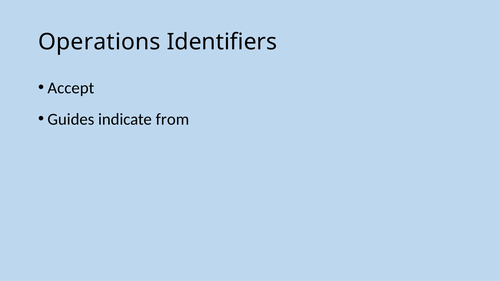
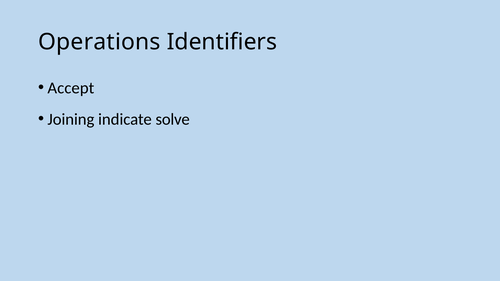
Guides: Guides -> Joining (71, 119)
from: from -> solve (173, 119)
